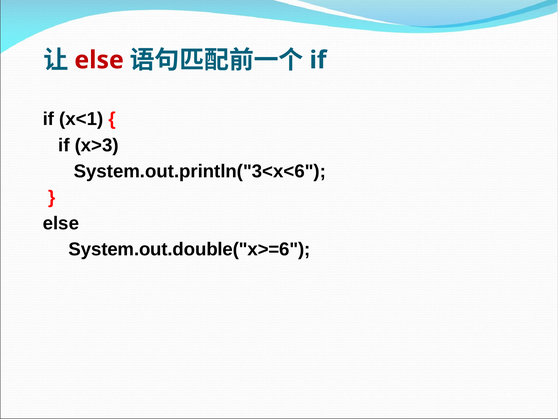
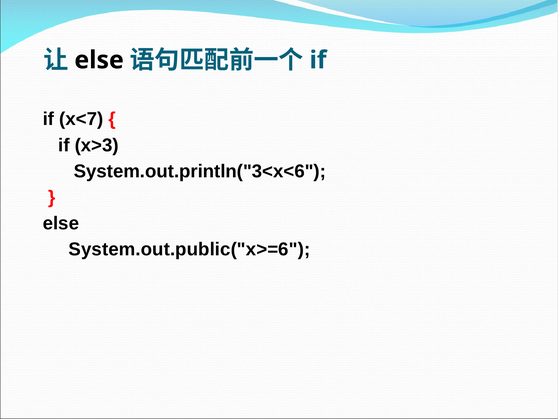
else colour: red -> black (99, 60)
x<1: x<1 -> x<7 (81, 119)
System.out.double("x>=6: System.out.double("x>=6 -> System.out.public("x>=6 (189, 249)
